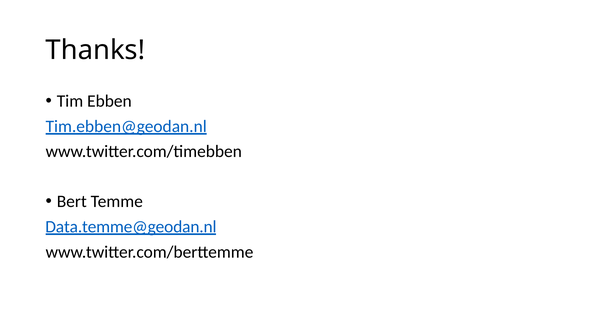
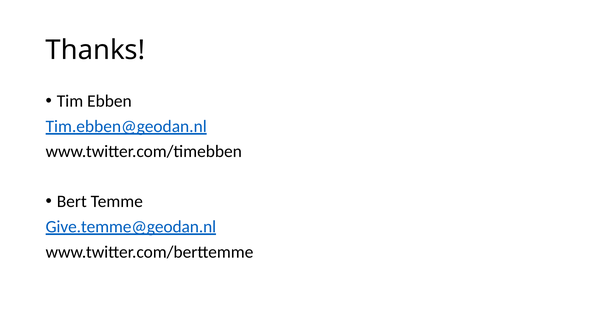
Data.temme@geodan.nl: Data.temme@geodan.nl -> Give.temme@geodan.nl (131, 227)
